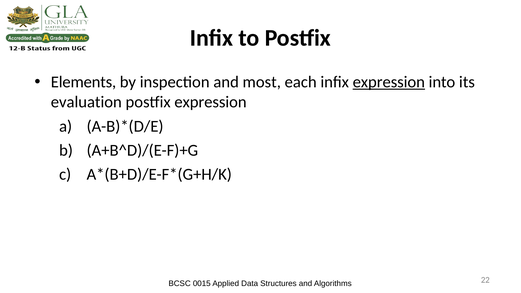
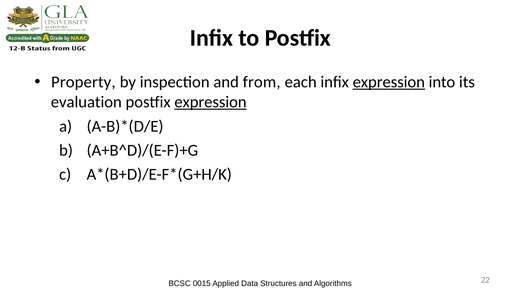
Elements: Elements -> Property (83, 82)
most: most -> from (262, 82)
expression underline: none -> present (211, 102)
